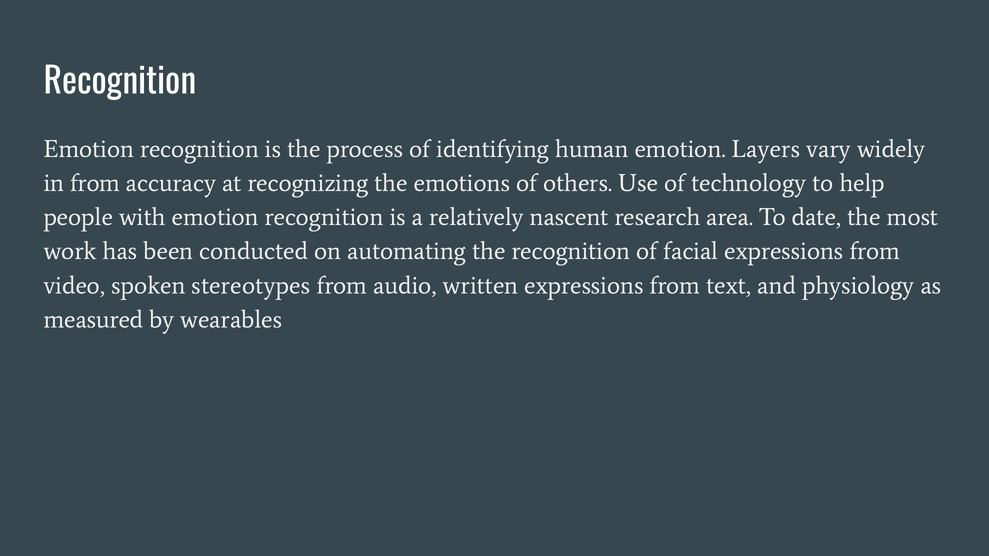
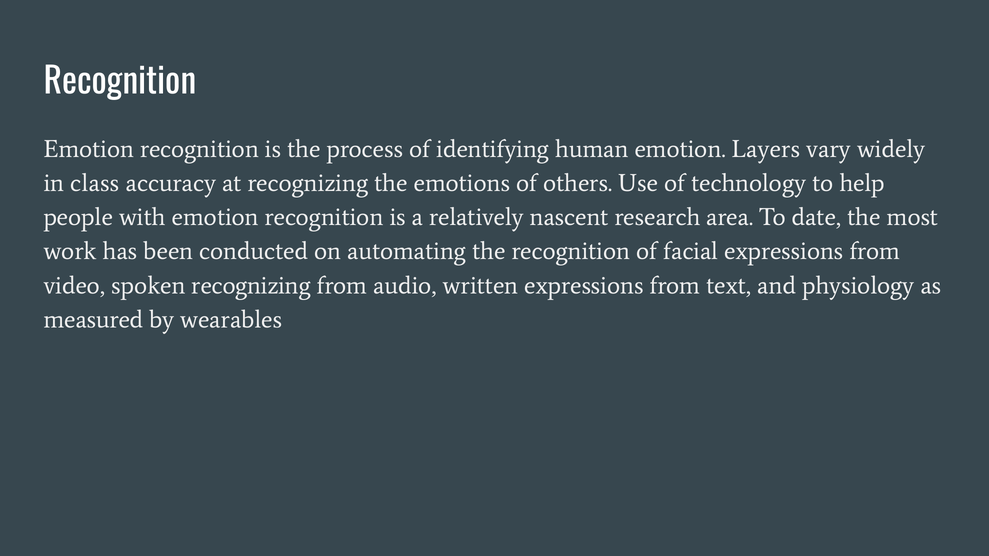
in from: from -> class (95, 183)
spoken stereotypes: stereotypes -> recognizing (251, 286)
